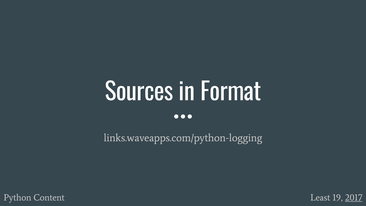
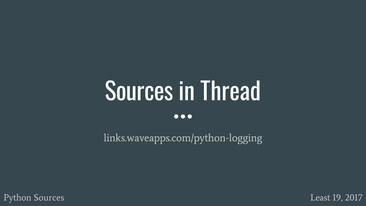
Format: Format -> Thread (231, 92)
Python Content: Content -> Sources (49, 197)
2017 underline: present -> none (354, 197)
